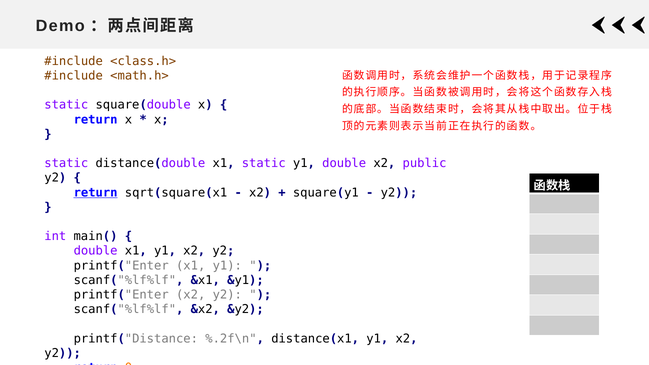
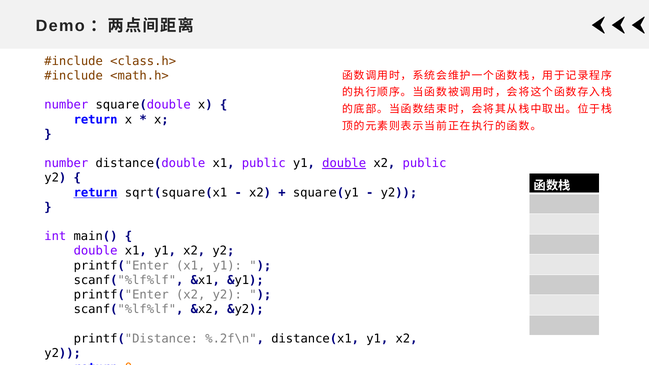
static: static -> number (66, 105)
static: static -> number (66, 163)
x1 static: static -> public (264, 163)
double underline: none -> present (344, 163)
